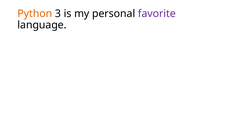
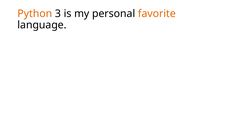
favorite colour: purple -> orange (157, 14)
